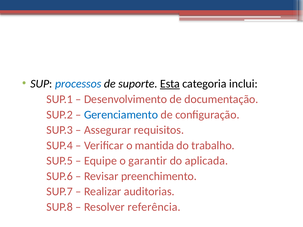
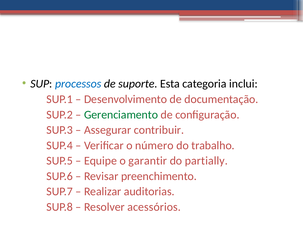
Esta underline: present -> none (170, 84)
Gerenciamento colour: blue -> green (121, 115)
requisitos: requisitos -> contribuir (159, 130)
mantida: mantida -> número (154, 146)
aplicada: aplicada -> partially (206, 161)
referência: referência -> acessórios (154, 207)
